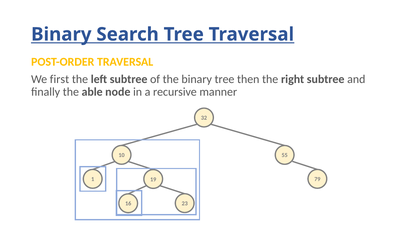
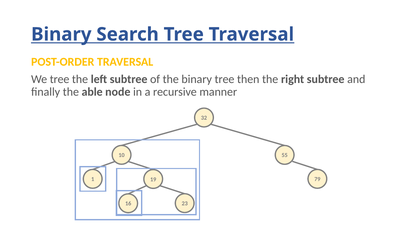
We first: first -> tree (60, 79)
